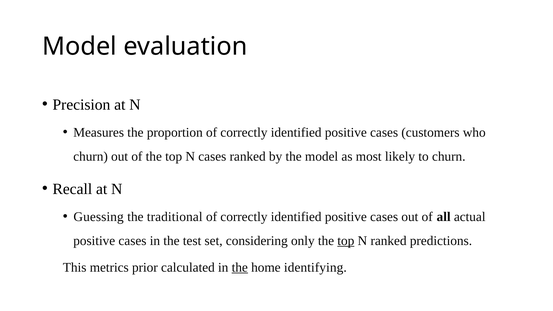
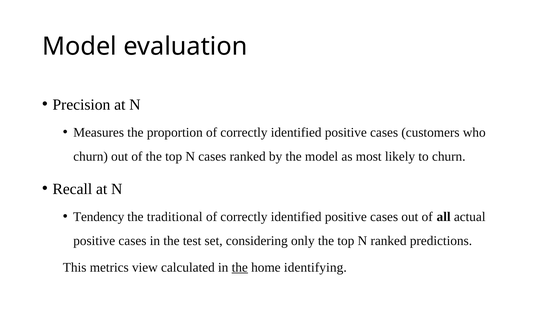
Guessing: Guessing -> Tendency (99, 217)
top underline: present -> none (346, 241)
prior: prior -> view (145, 267)
